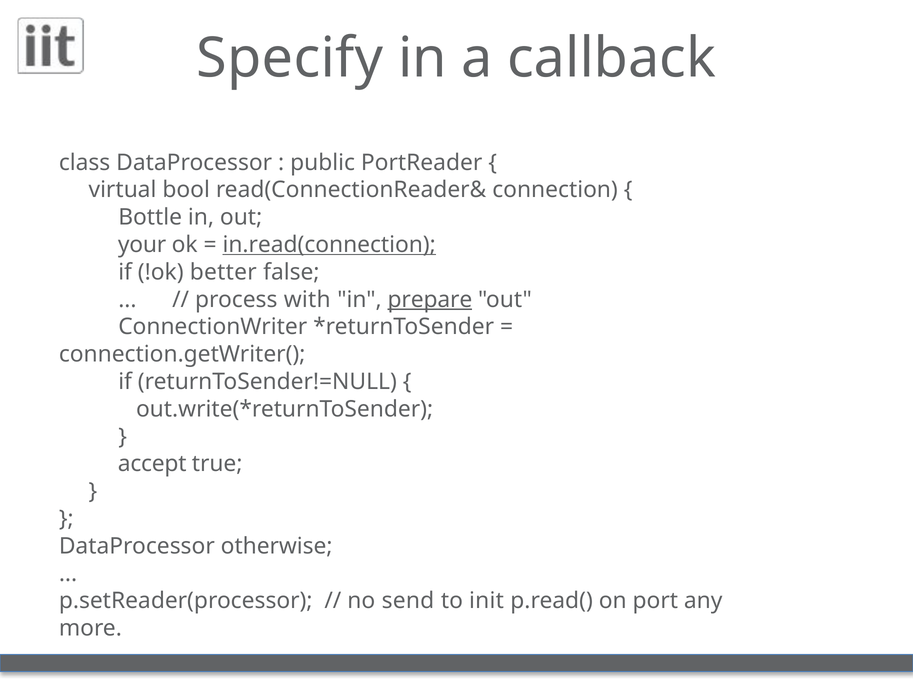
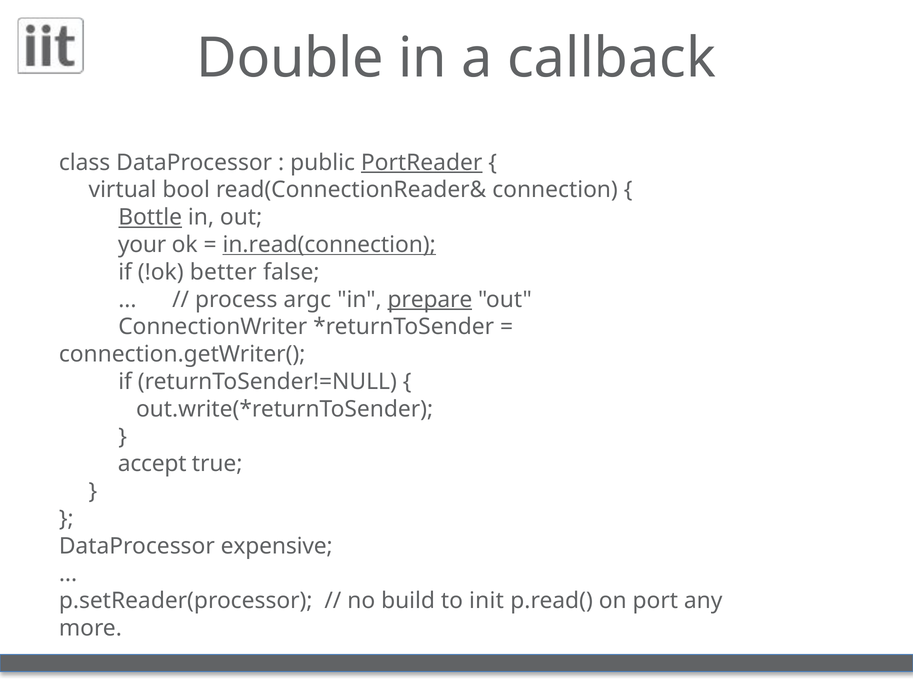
Specify: Specify -> Double (290, 58)
PortReader underline: none -> present (422, 162)
Bottle underline: none -> present (150, 217)
with: with -> argc (307, 299)
otherwise: otherwise -> expensive (277, 546)
send: send -> build (408, 601)
